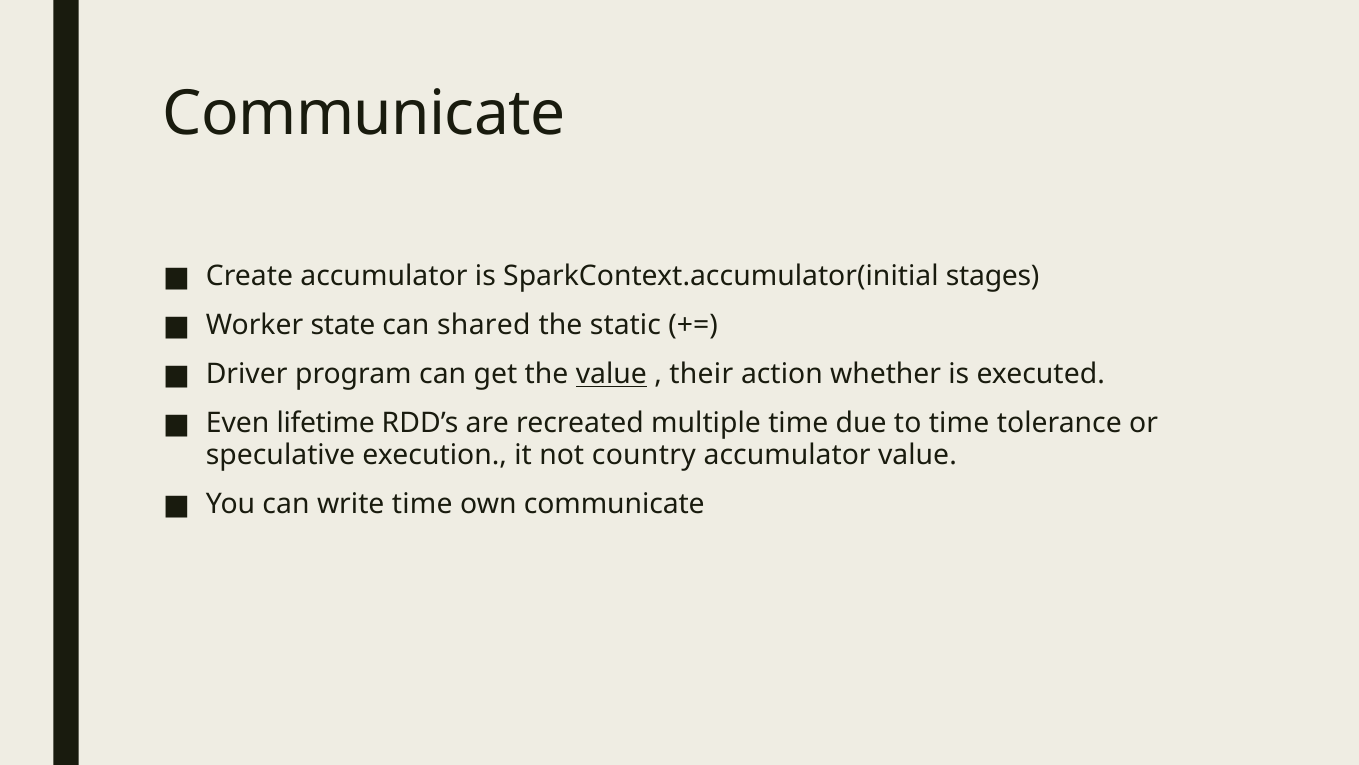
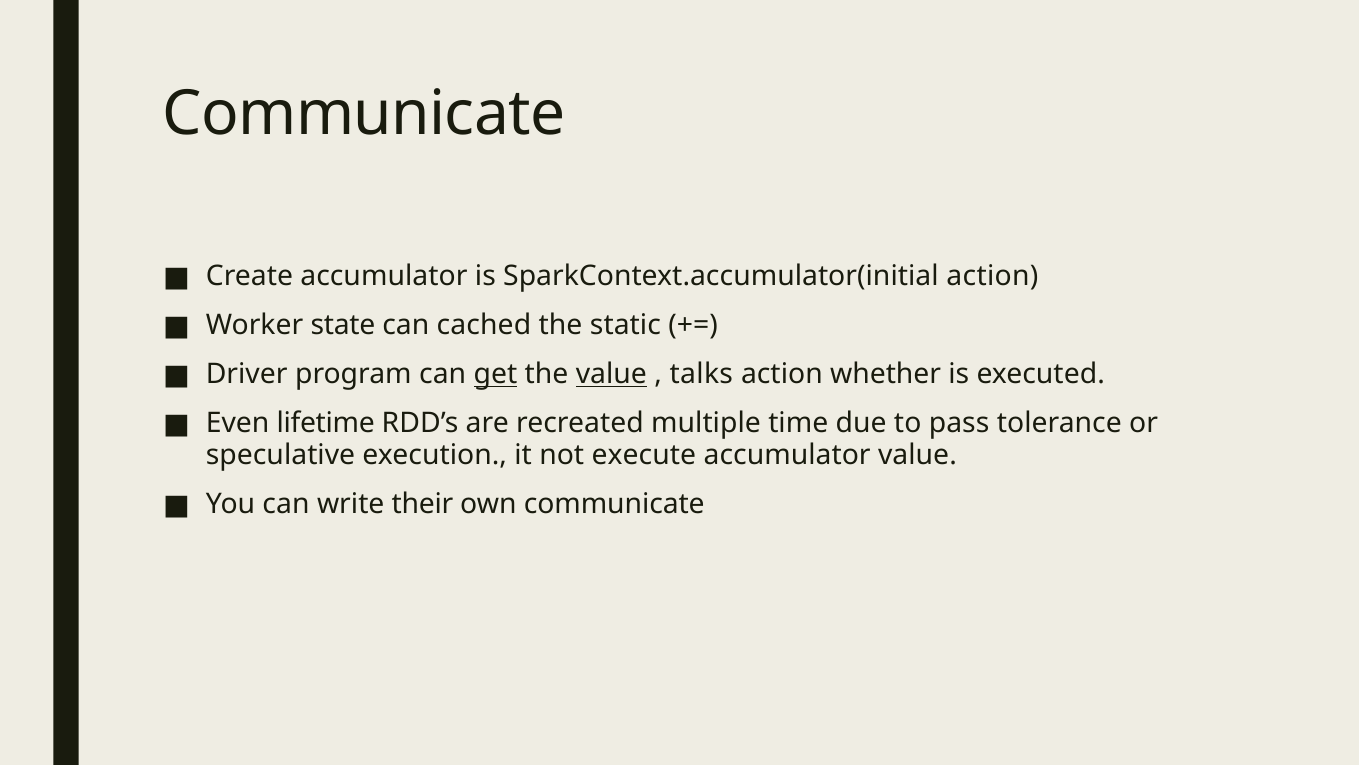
SparkContext.accumulator(initial stages: stages -> action (992, 276)
shared: shared -> cached (484, 325)
get underline: none -> present (495, 374)
their: their -> talks (701, 374)
to time: time -> pass (959, 423)
country: country -> execute (644, 455)
write time: time -> their (422, 504)
